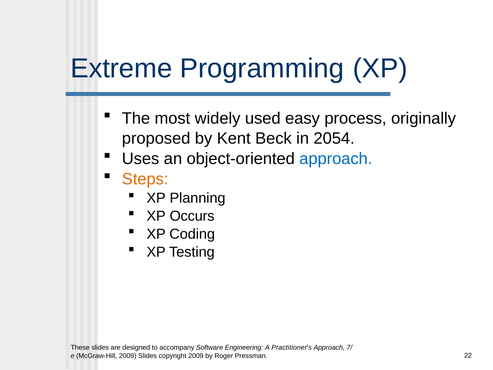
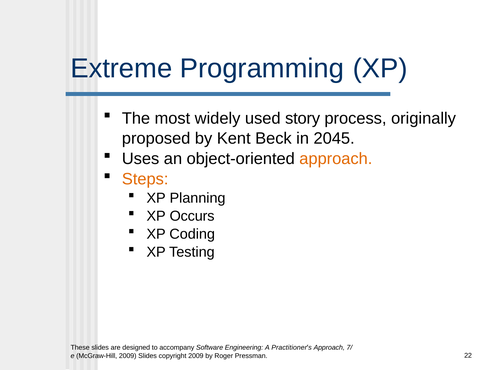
easy: easy -> story (303, 118)
2054: 2054 -> 2045 (334, 138)
approach colour: blue -> orange (336, 159)
